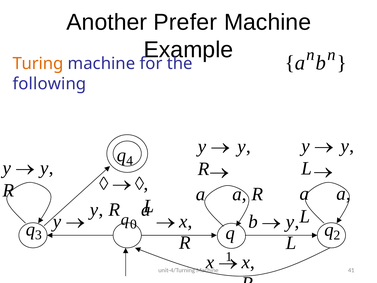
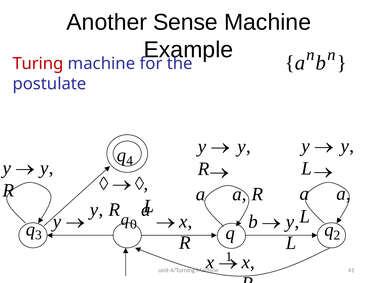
Prefer: Prefer -> Sense (185, 22)
Turing colour: orange -> red (38, 64)
following: following -> postulate (49, 84)
